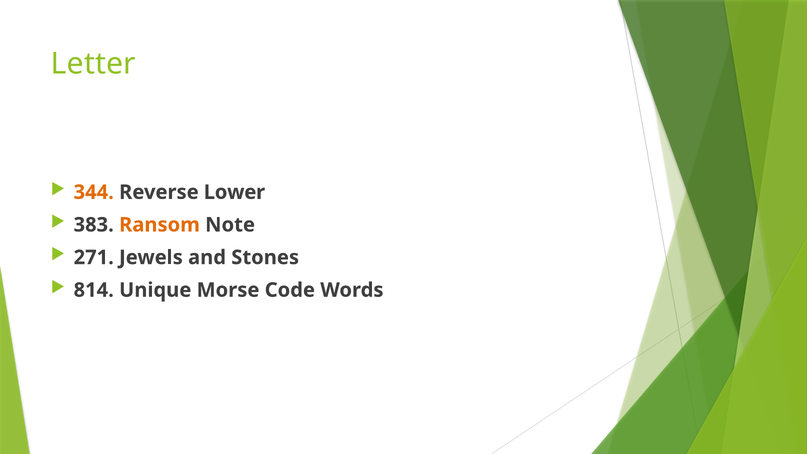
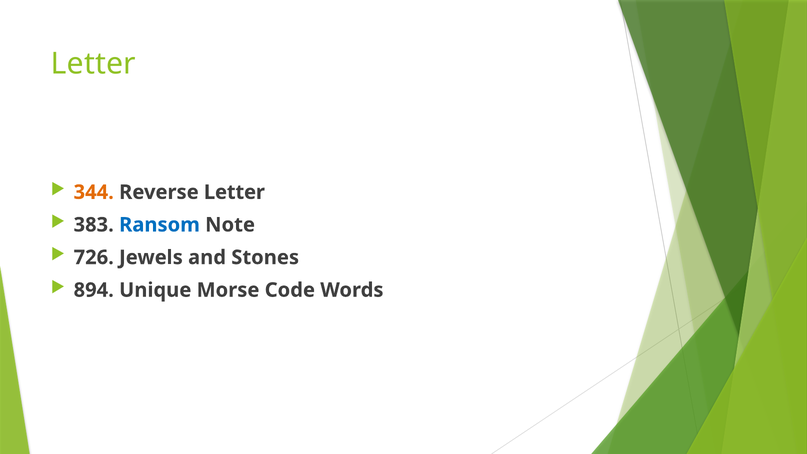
Reverse Lower: Lower -> Letter (234, 192)
Ransom colour: orange -> blue (159, 225)
271: 271 -> 726 (94, 257)
814: 814 -> 894 (94, 290)
